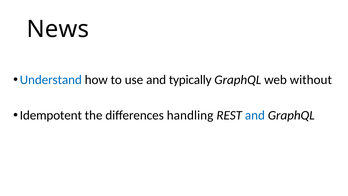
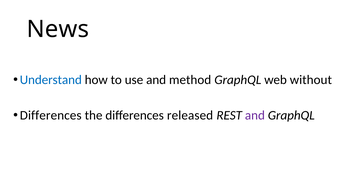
typically: typically -> method (190, 80)
Idempotent: Idempotent -> Differences (51, 115)
handling: handling -> released (190, 115)
and colour: blue -> purple (255, 115)
